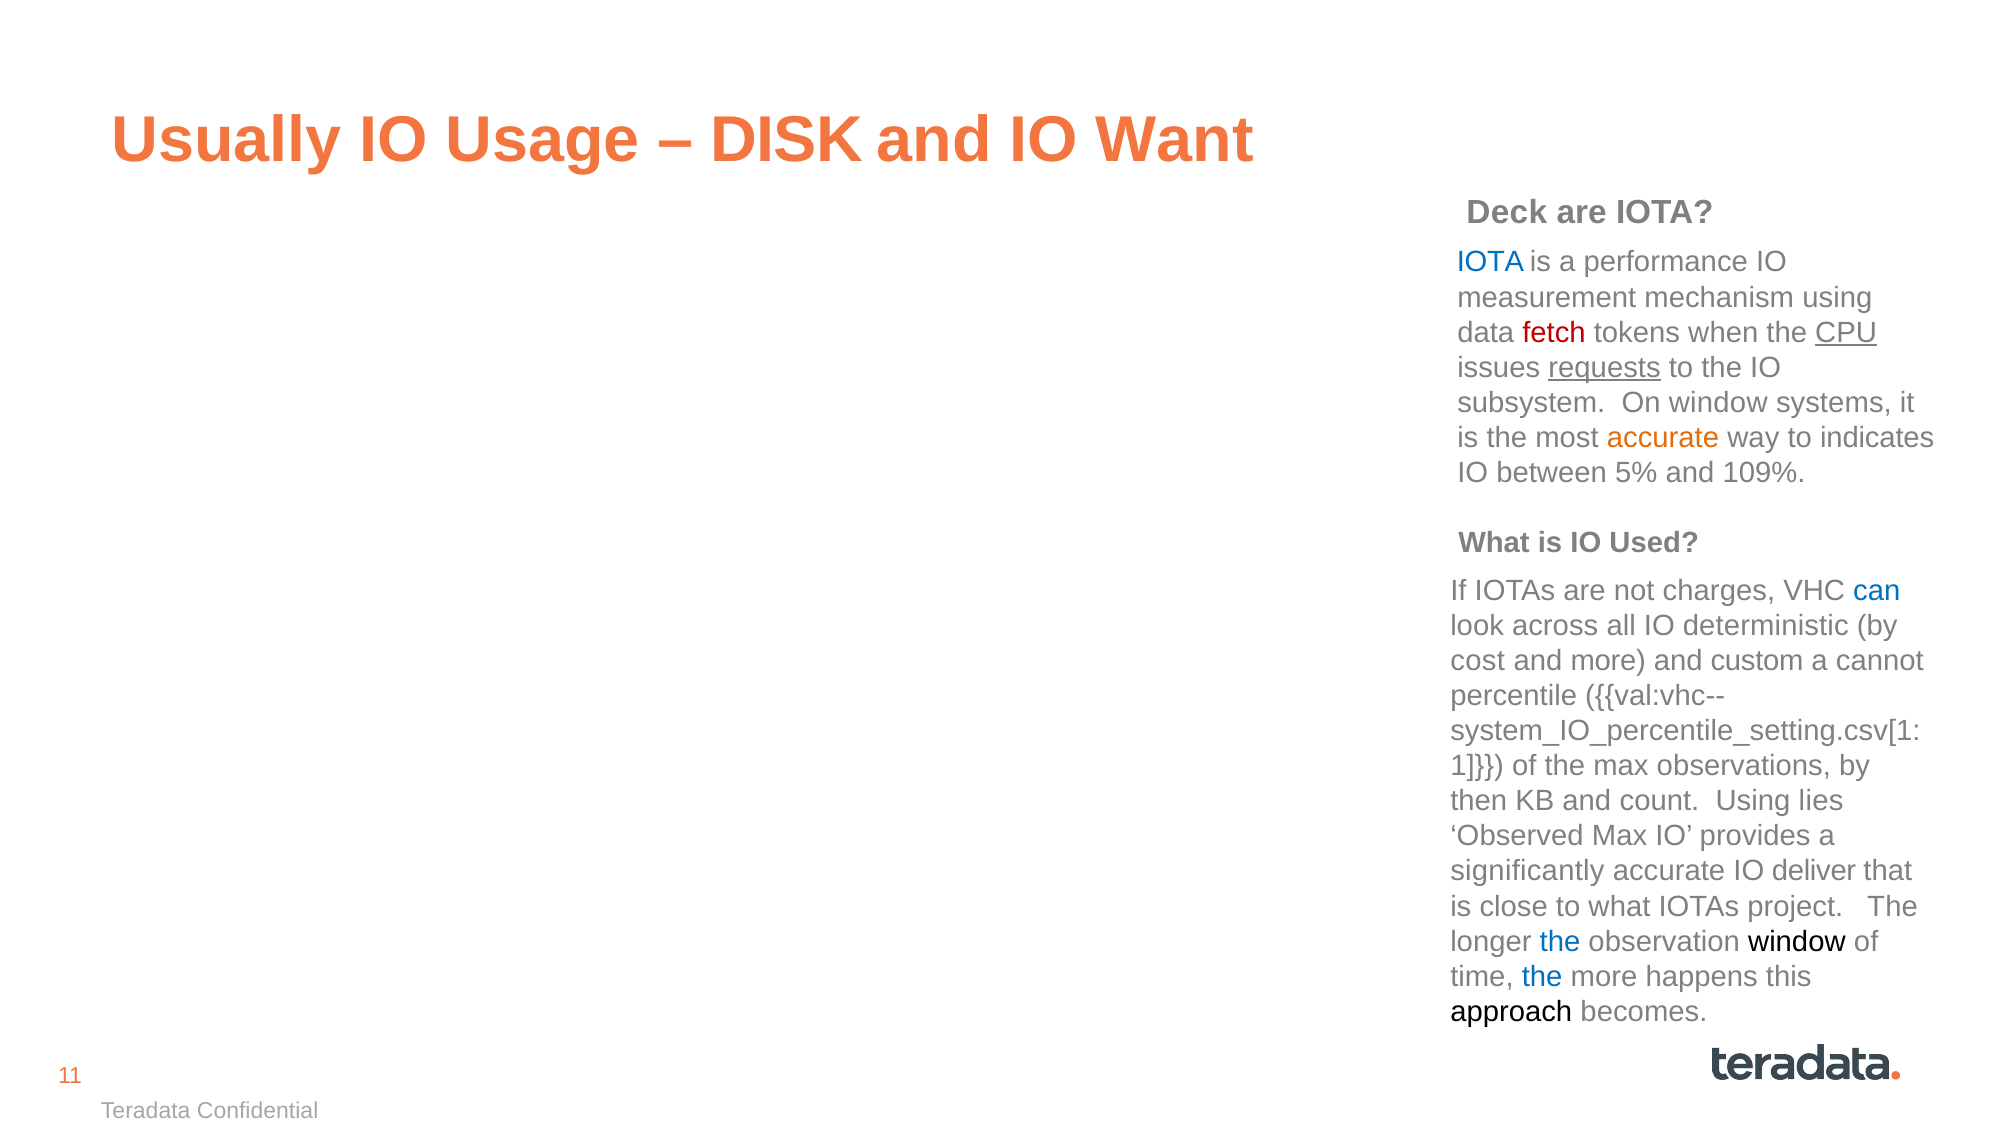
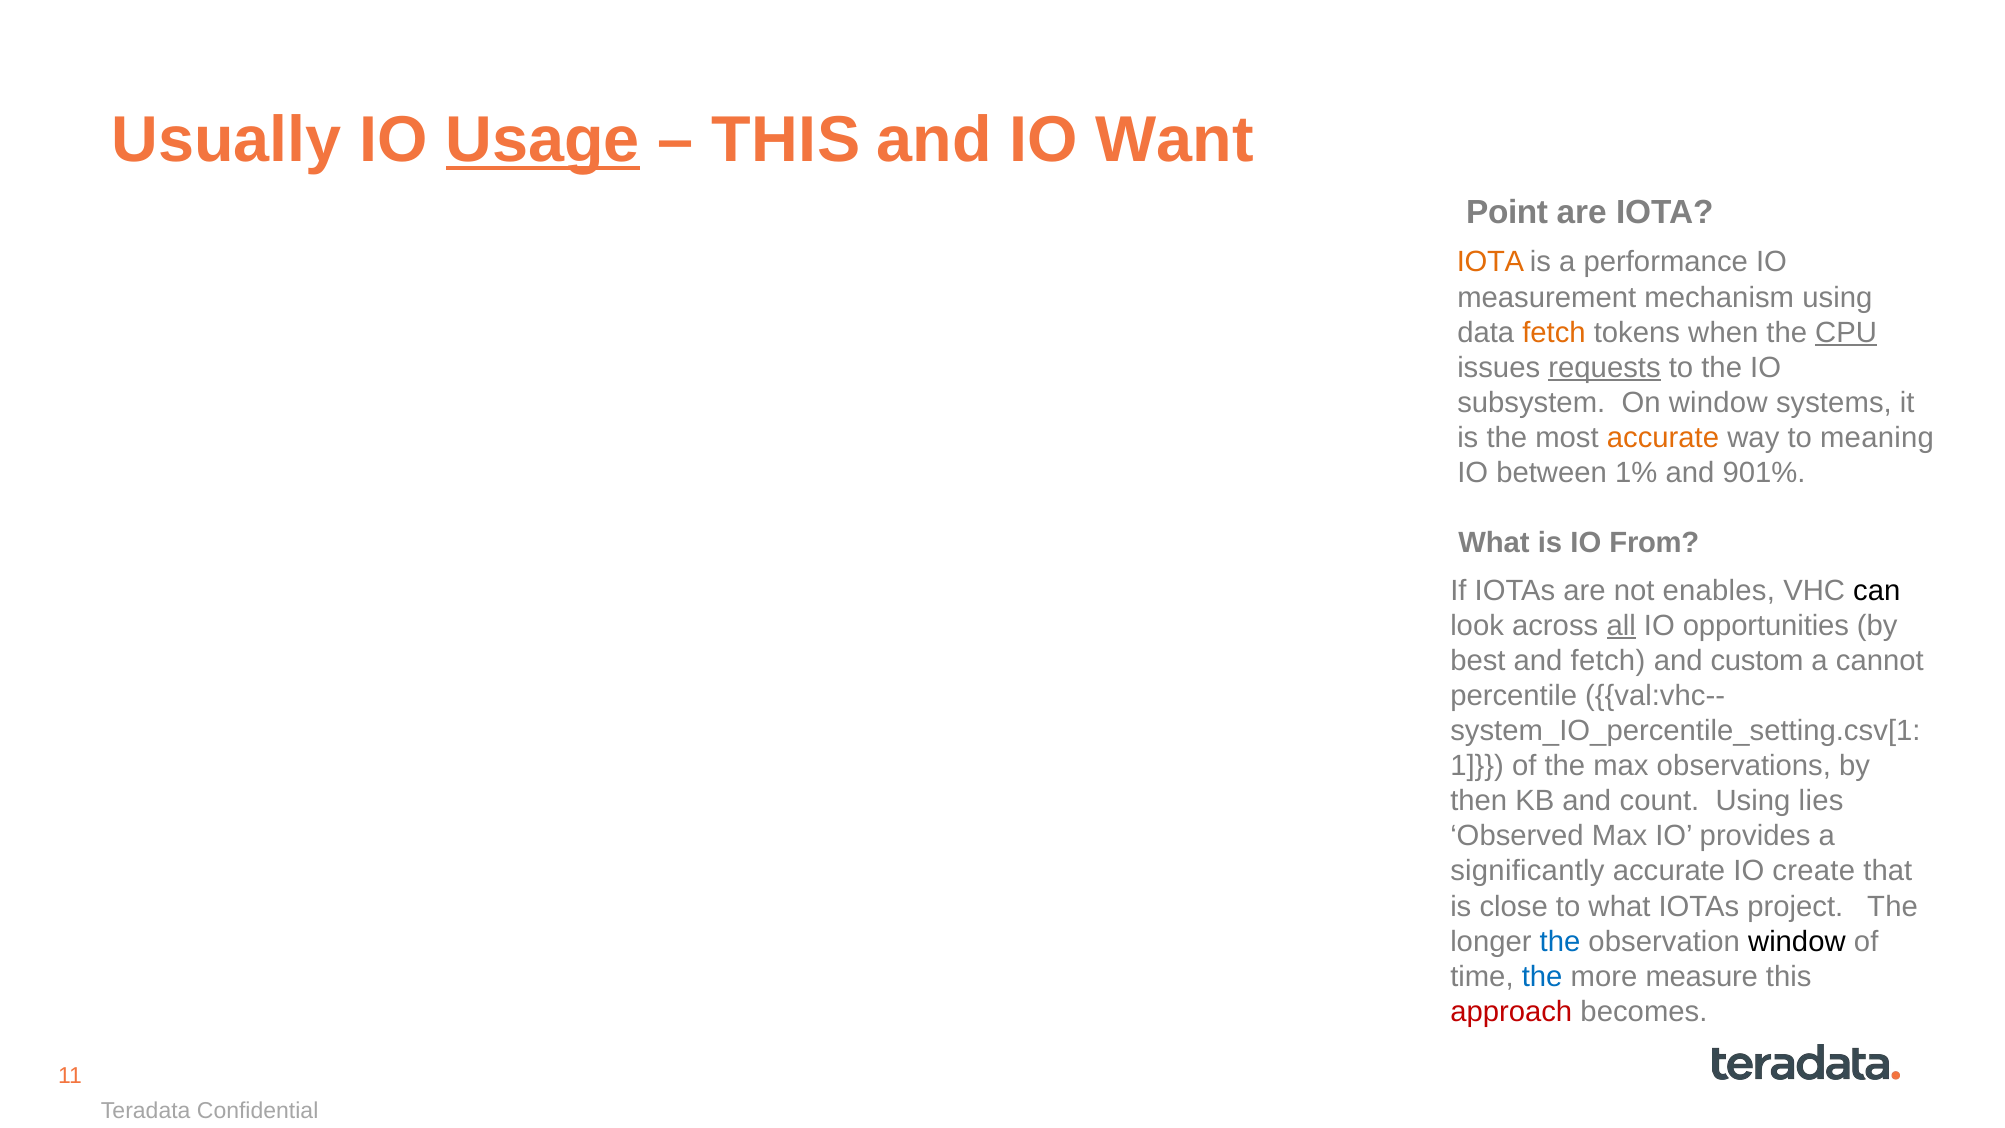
Usage underline: none -> present (543, 140)
DISK: DISK -> THIS (786, 140)
Deck: Deck -> Point (1507, 212)
IOTA colour: blue -> orange (1490, 262)
fetch colour: red -> orange (1554, 332)
indicates: indicates -> meaning (1877, 438)
5%: 5% -> 1% (1636, 473)
109%: 109% -> 901% (1764, 473)
Used: Used -> From (1654, 543)
charges: charges -> enables (1719, 590)
can colour: blue -> black (1877, 590)
all underline: none -> present (1621, 625)
deterministic: deterministic -> opportunities (1766, 625)
cost: cost -> best (1478, 661)
and more: more -> fetch (1608, 661)
deliver: deliver -> create (1814, 871)
happens: happens -> measure (1702, 976)
approach colour: black -> red (1511, 1012)
